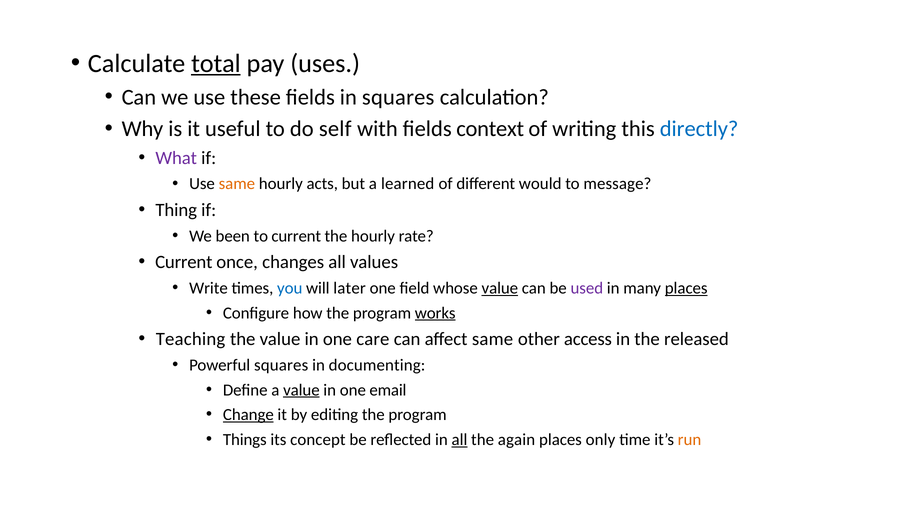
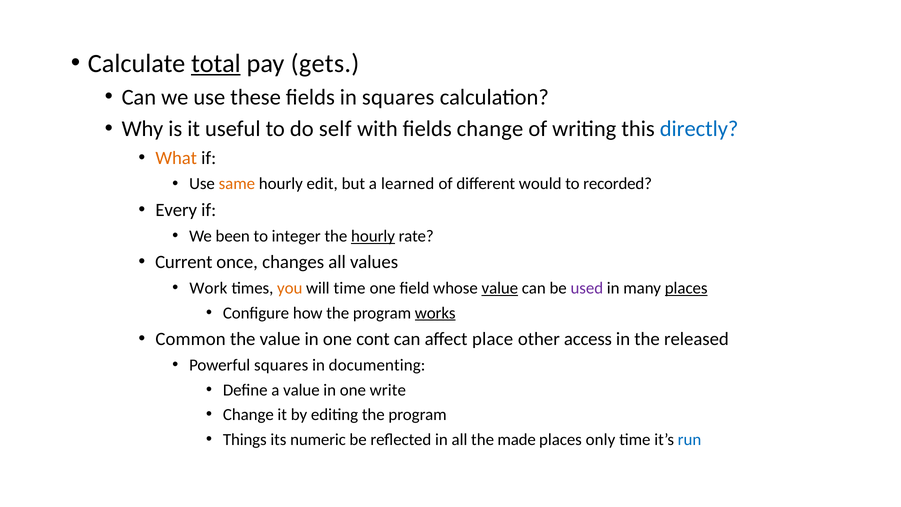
uses: uses -> gets (325, 63)
fields context: context -> change (490, 129)
What colour: purple -> orange (176, 158)
acts: acts -> edit (322, 184)
message: message -> recorded (618, 184)
Thing: Thing -> Every (176, 210)
to current: current -> integer (296, 236)
hourly underline: none -> present (373, 236)
Write: Write -> Work (208, 288)
you colour: blue -> orange (290, 288)
will later: later -> time (350, 288)
Teaching: Teaching -> Common (191, 339)
care: care -> cont (373, 339)
affect same: same -> place (493, 339)
value underline: present -> none (301, 390)
email: email -> write (388, 390)
Change underline: present -> none (248, 415)
concept: concept -> numeric (318, 440)
all underline: present -> none (459, 440)
again: again -> made (517, 440)
run colour: orange -> blue (690, 440)
